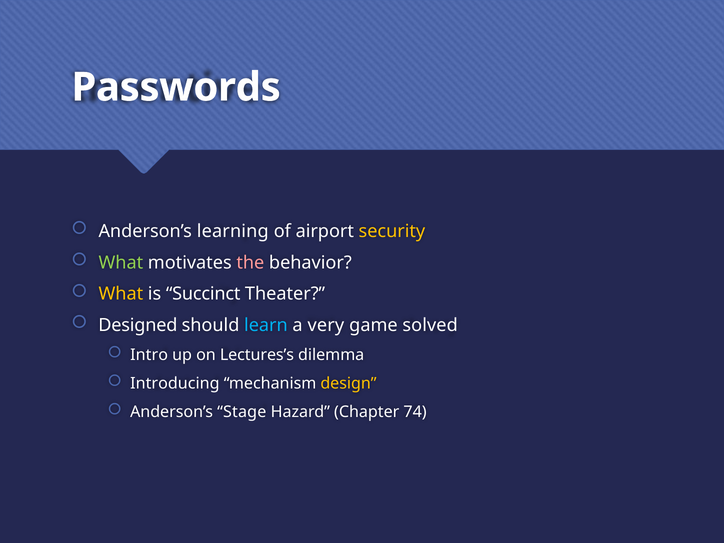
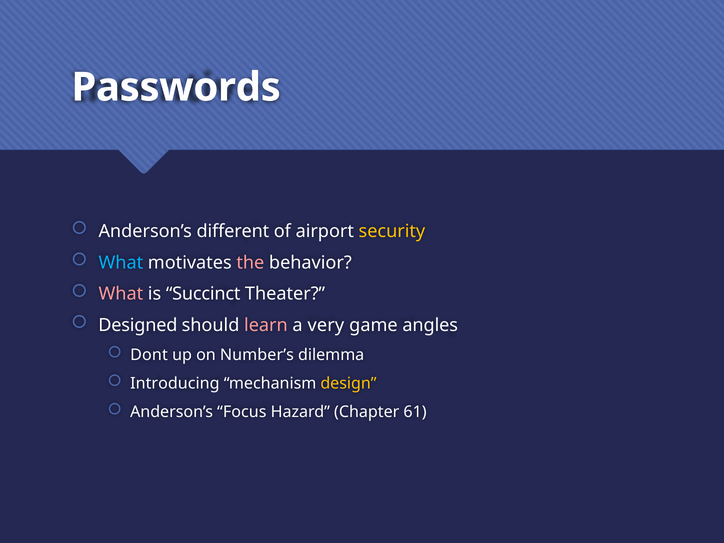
learning: learning -> different (233, 231)
What colour: light green -> light blue (121, 263)
What colour: yellow -> pink (121, 294)
learn colour: light blue -> pink (266, 325)
solved: solved -> angles (430, 325)
Intro: Intro -> Dont (149, 355)
Lectures’s: Lectures’s -> Number’s (257, 355)
Stage: Stage -> Focus (242, 412)
74: 74 -> 61 (415, 412)
